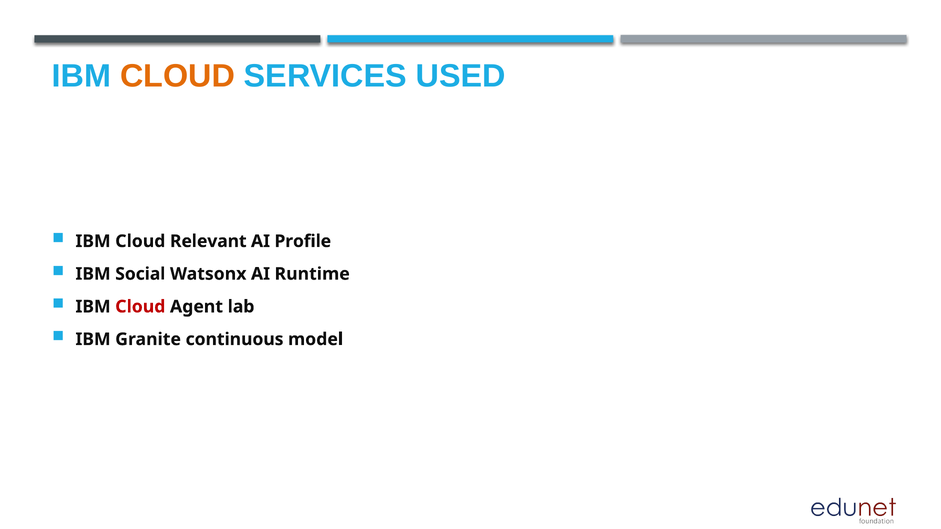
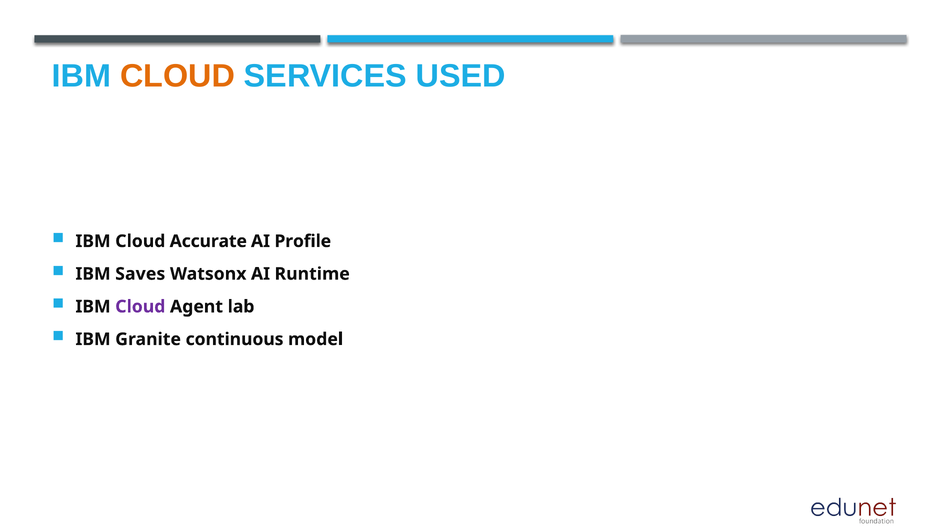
Relevant: Relevant -> Accurate (208, 241)
Social: Social -> Saves (140, 274)
Cloud colour: red -> purple (140, 307)
